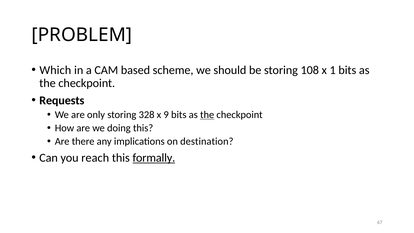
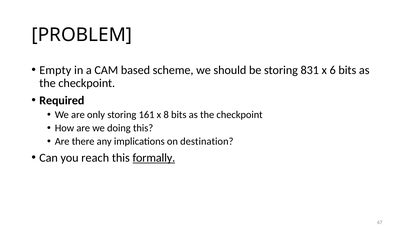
Which: Which -> Empty (55, 70)
108: 108 -> 831 (310, 70)
1: 1 -> 6 (333, 70)
Requests: Requests -> Required (62, 100)
328: 328 -> 161 (147, 115)
9: 9 -> 8 (166, 115)
the underline: present -> none (207, 115)
